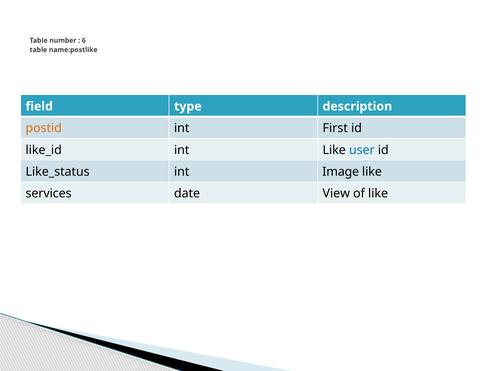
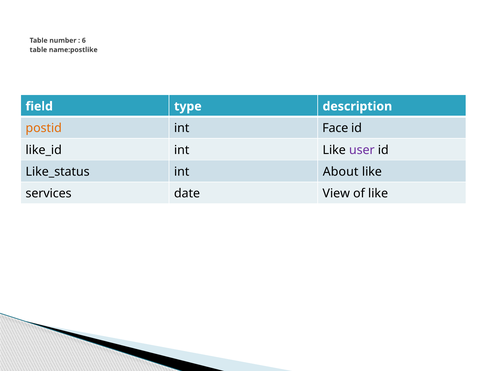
First: First -> Face (335, 128)
user colour: blue -> purple (362, 150)
Image: Image -> About (341, 172)
